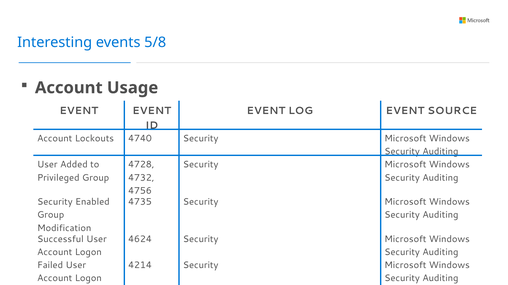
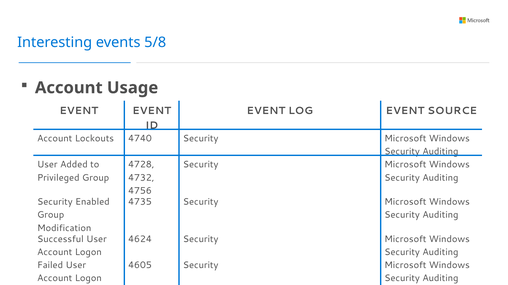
4214: 4214 -> 4605 (140, 266)
